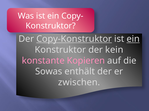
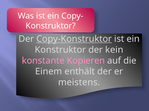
ein underline: present -> none (133, 39)
Sowas: Sowas -> Einem (49, 72)
zwischen: zwischen -> meistens (79, 83)
